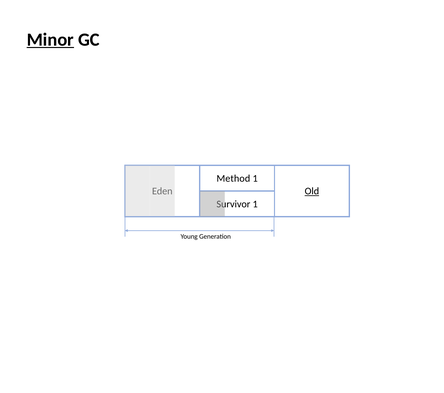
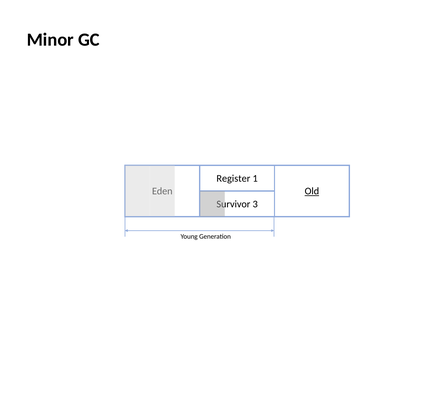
Minor underline: present -> none (50, 40)
Method: Method -> Register (233, 178)
1: 1 -> 3 (255, 204)
